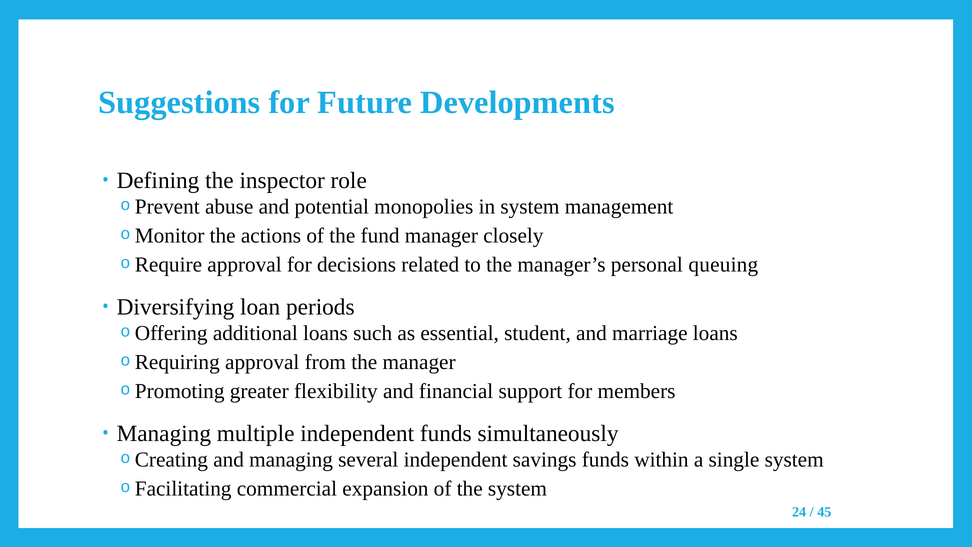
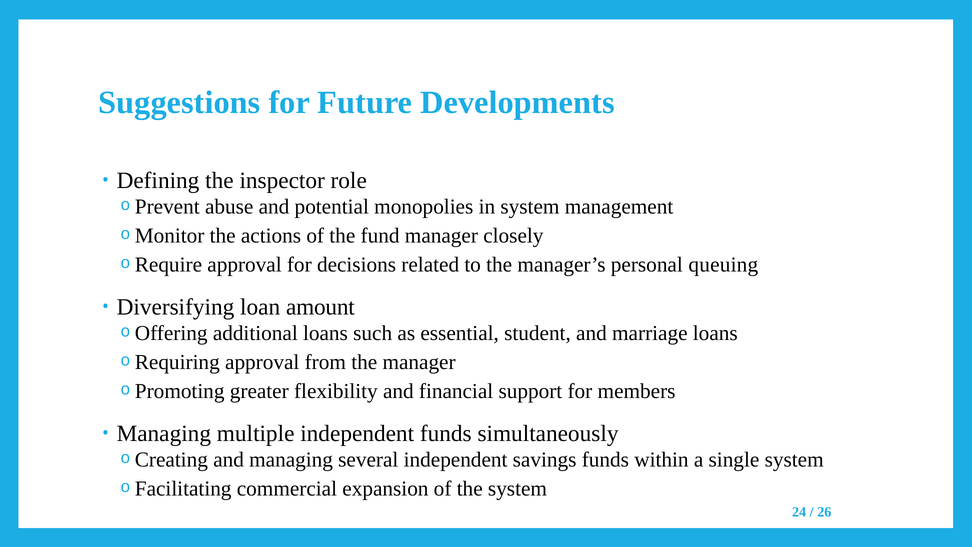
periods: periods -> amount (320, 307)
45: 45 -> 26 (824, 512)
